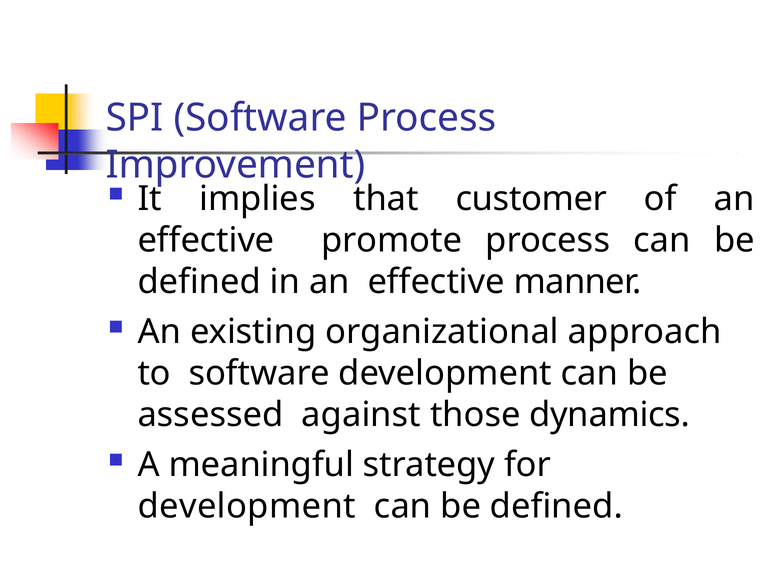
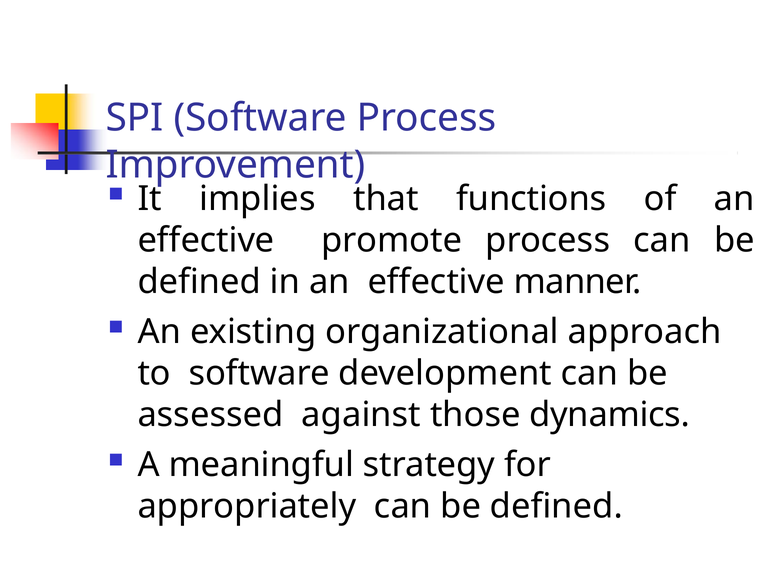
customer: customer -> functions (531, 199)
development: development -> appropriately (247, 506)
